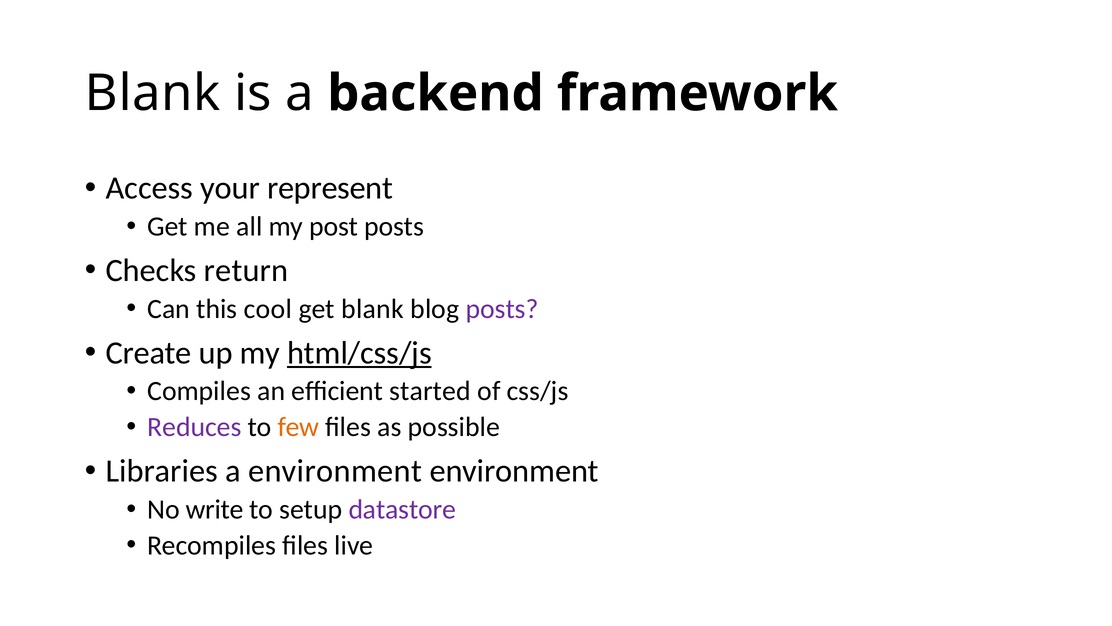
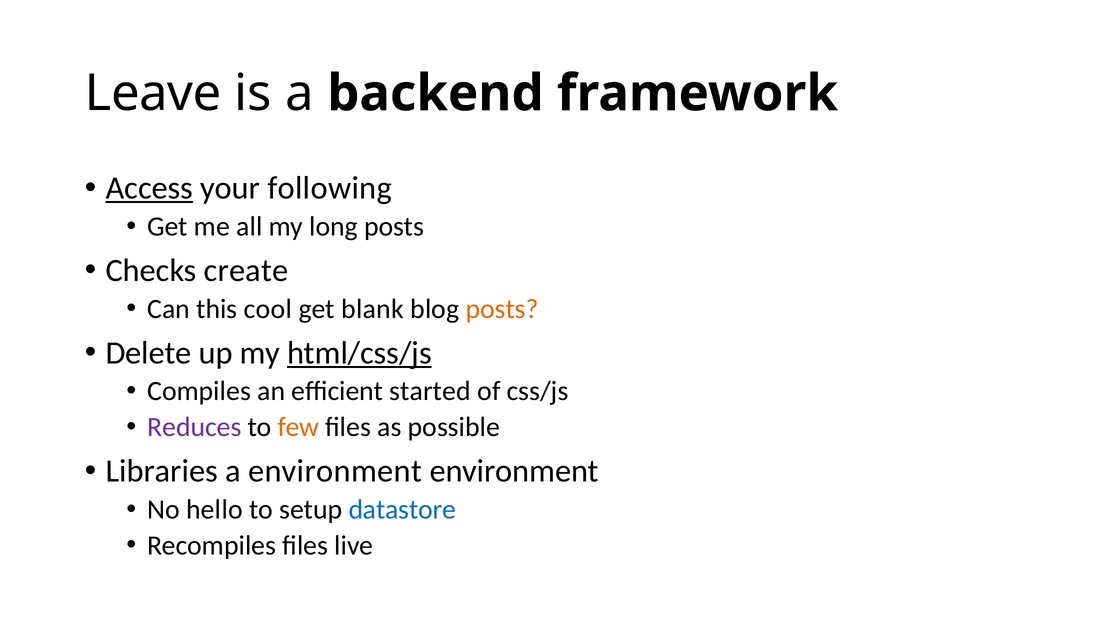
Blank: Blank -> Leave (153, 93)
Access underline: none -> present (149, 188)
represent: represent -> following (330, 188)
post: post -> long (334, 226)
return: return -> create (246, 270)
posts colour: purple -> orange (502, 309)
Create: Create -> Delete (149, 353)
write: write -> hello (214, 509)
datastore colour: purple -> blue (402, 509)
